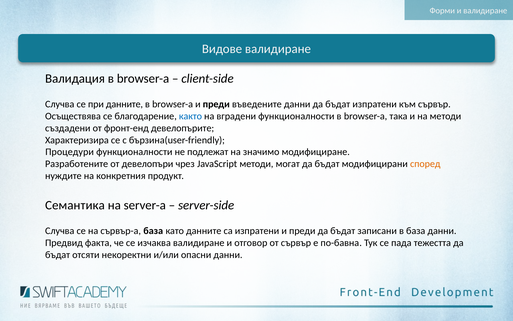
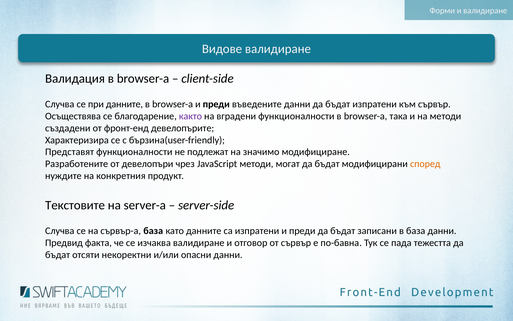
както colour: blue -> purple (190, 116)
Процедури: Процедури -> Представят (70, 152)
Семантика: Семантика -> Текстовите (75, 205)
